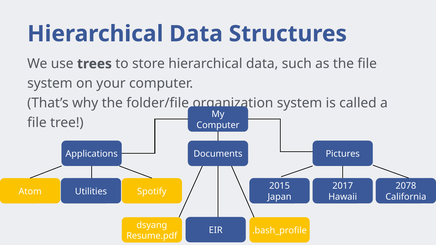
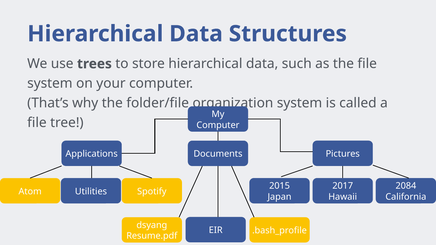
2078: 2078 -> 2084 (406, 186)
